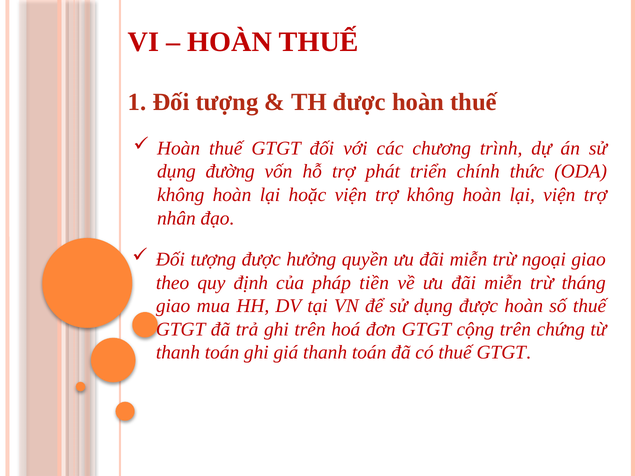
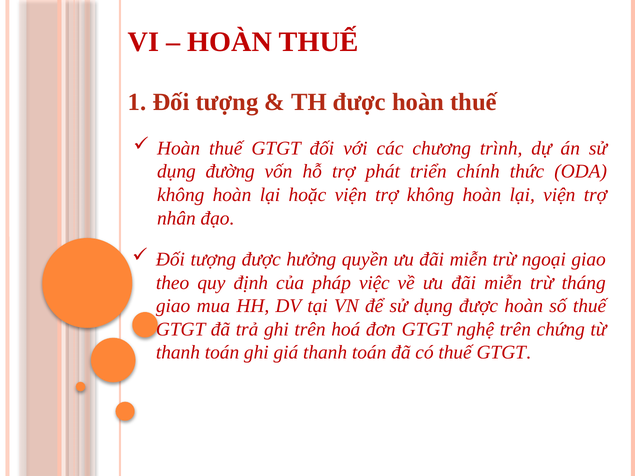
tiền: tiền -> việc (374, 283)
cộng: cộng -> nghệ (475, 329)
